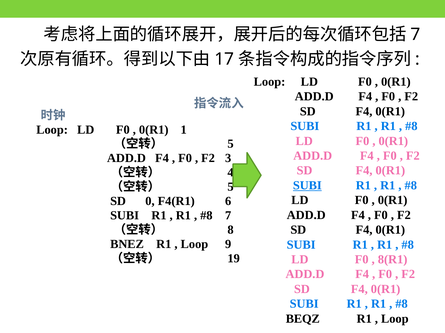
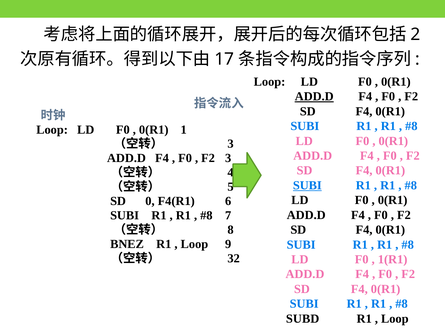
7: 7 -> 2 (416, 34)
ADD.D underline: none -> present (314, 97)
5: 5 -> 3 (231, 144)
19: 19 -> 32 (234, 259)
8(R1: 8(R1 -> 1(R1 (393, 260)
BEQZ: BEQZ -> SUBD (303, 319)
